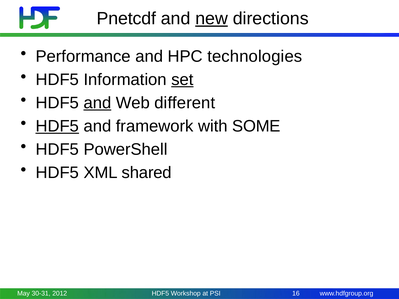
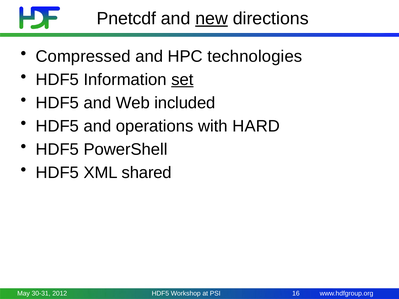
Performance: Performance -> Compressed (83, 56)
and underline: present -> none (97, 103)
different: different -> included (185, 103)
HDF5 underline: present -> none (57, 126)
framework: framework -> operations (155, 126)
SOME: SOME -> HARD (256, 126)
